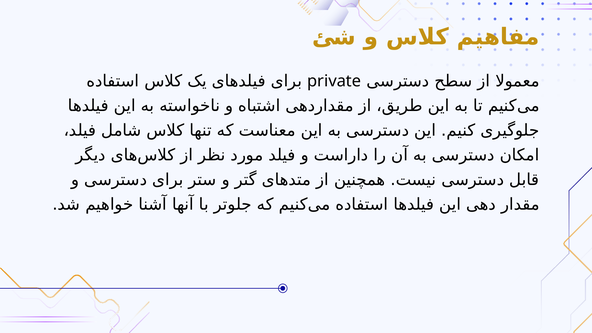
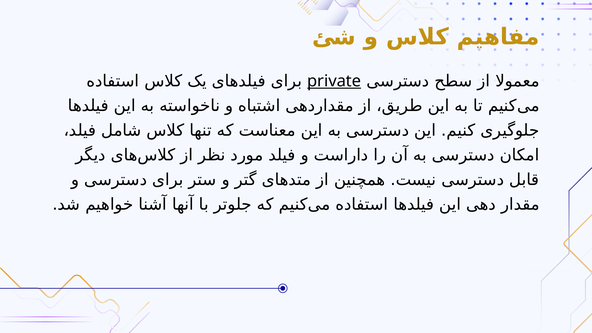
private underline: none -> present (334, 81)
